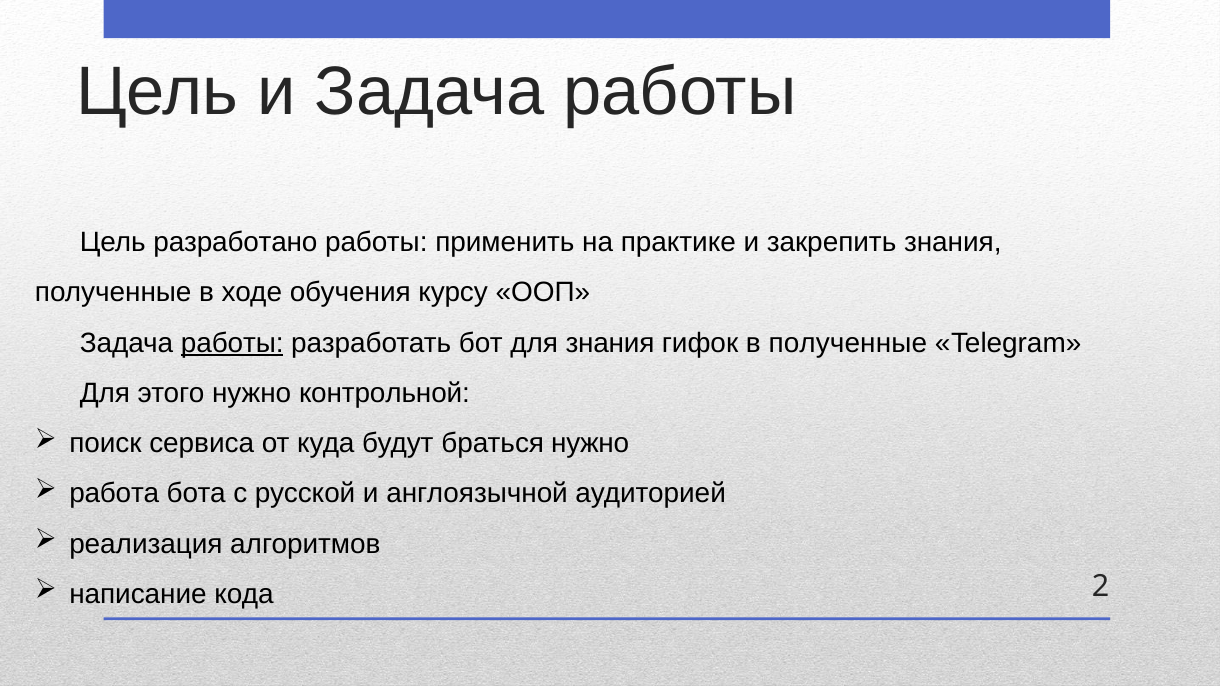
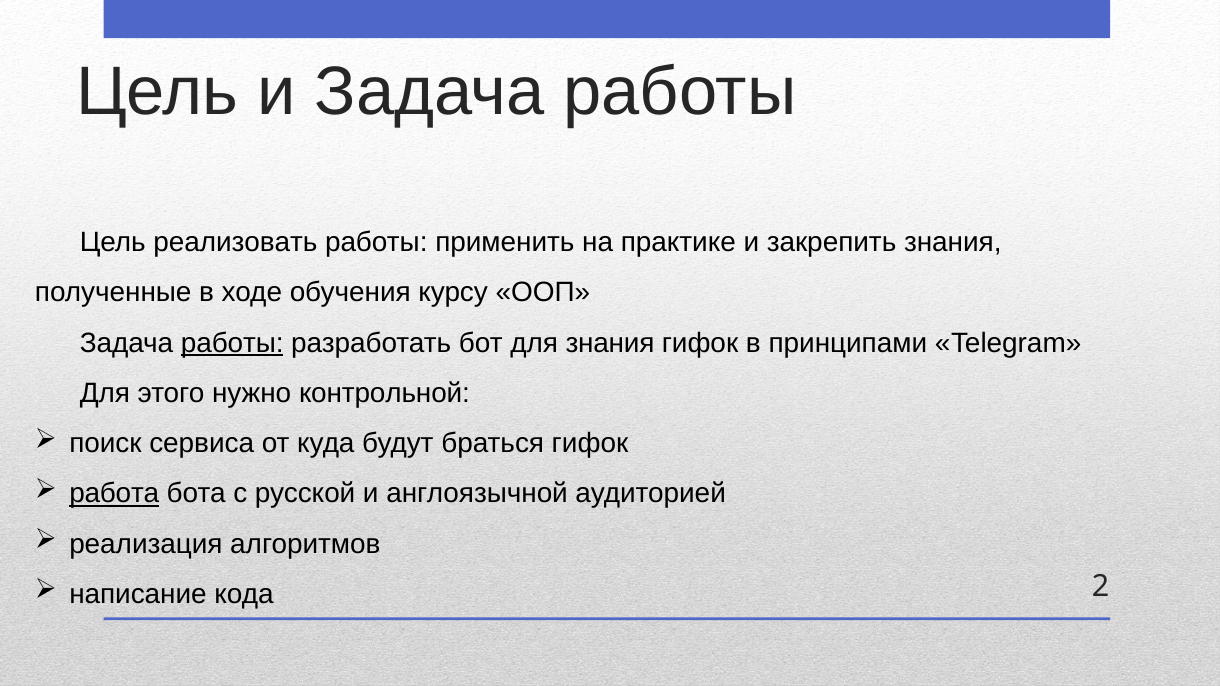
разработано: разработано -> реализовать (235, 242)
в полученные: полученные -> принципами (848, 343)
браться нужно: нужно -> гифок (590, 444)
работа underline: none -> present (114, 494)
